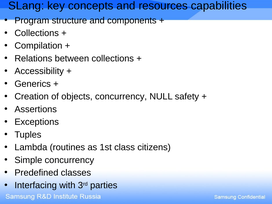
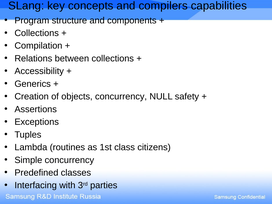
resources: resources -> compilers (163, 6)
